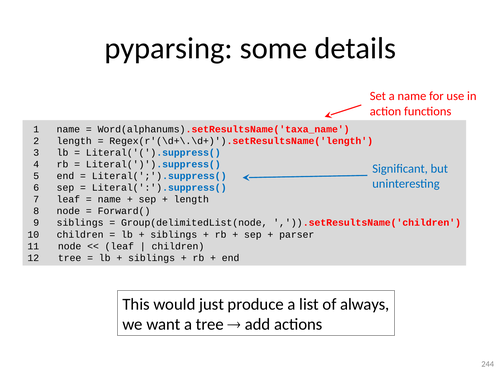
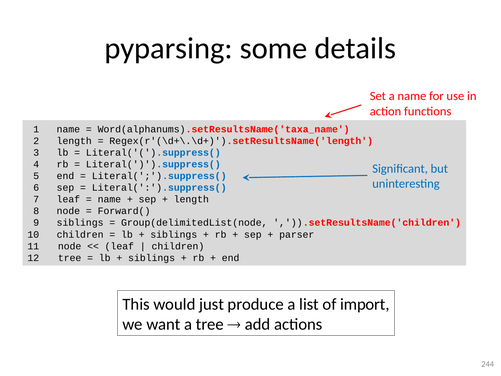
always: always -> import (365, 304)
